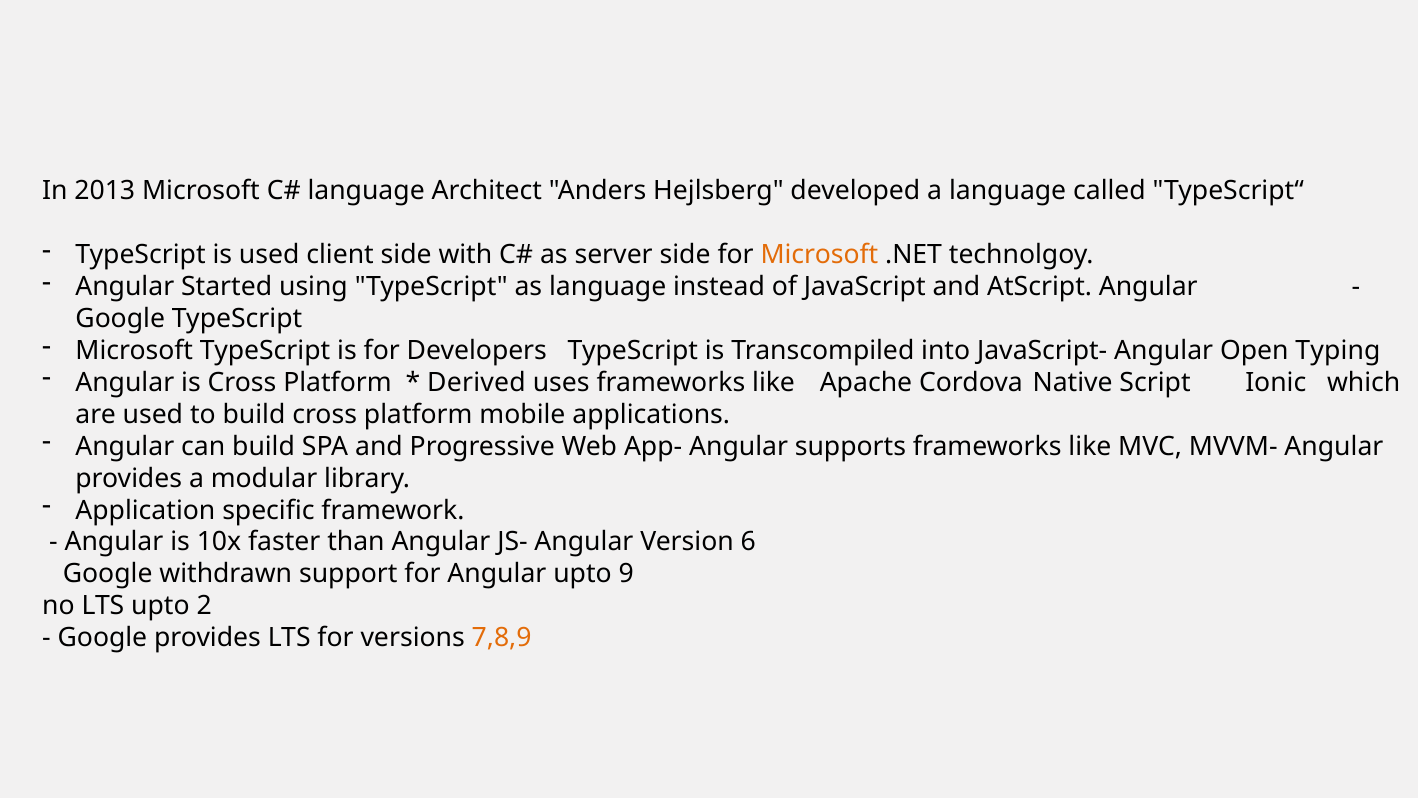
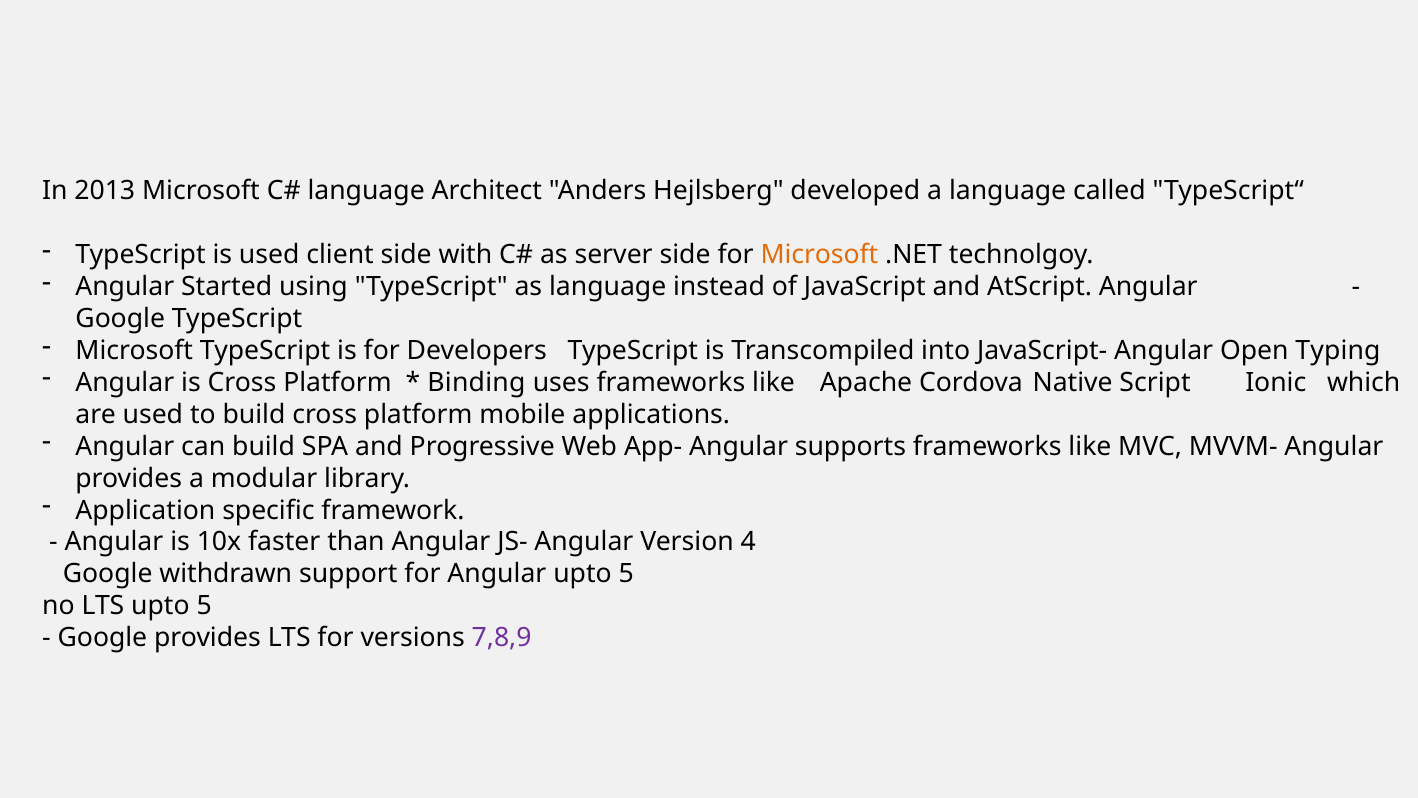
Derived: Derived -> Binding (476, 382)
6: 6 -> 4 (748, 542)
Angular upto 9: 9 -> 5 (626, 574)
LTS upto 2: 2 -> 5 (204, 606)
7,8,9 colour: orange -> purple (502, 638)
